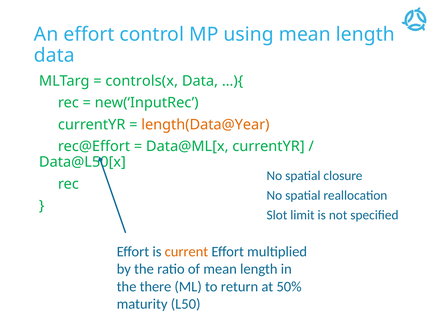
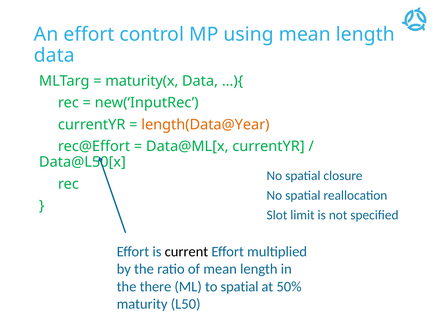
controls(x: controls(x -> maturity(x (142, 81)
current colour: orange -> black (186, 251)
to return: return -> spatial (240, 286)
